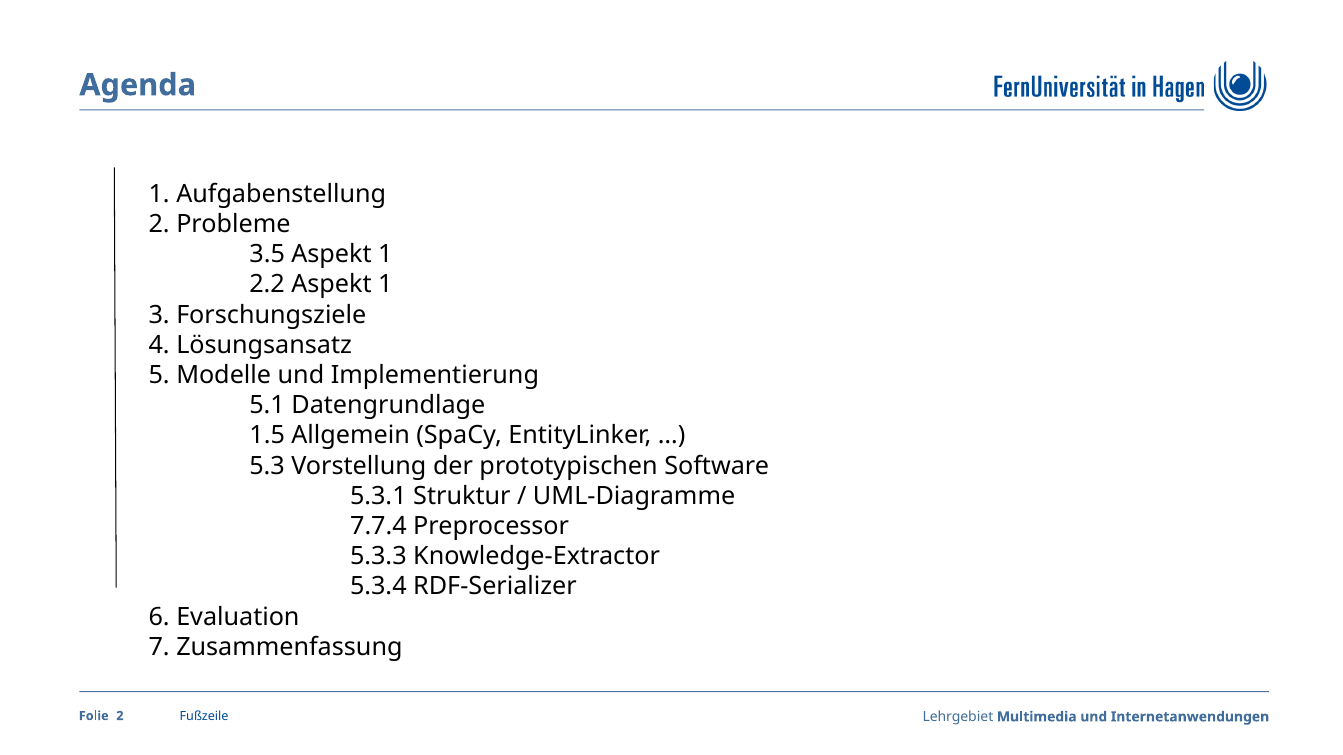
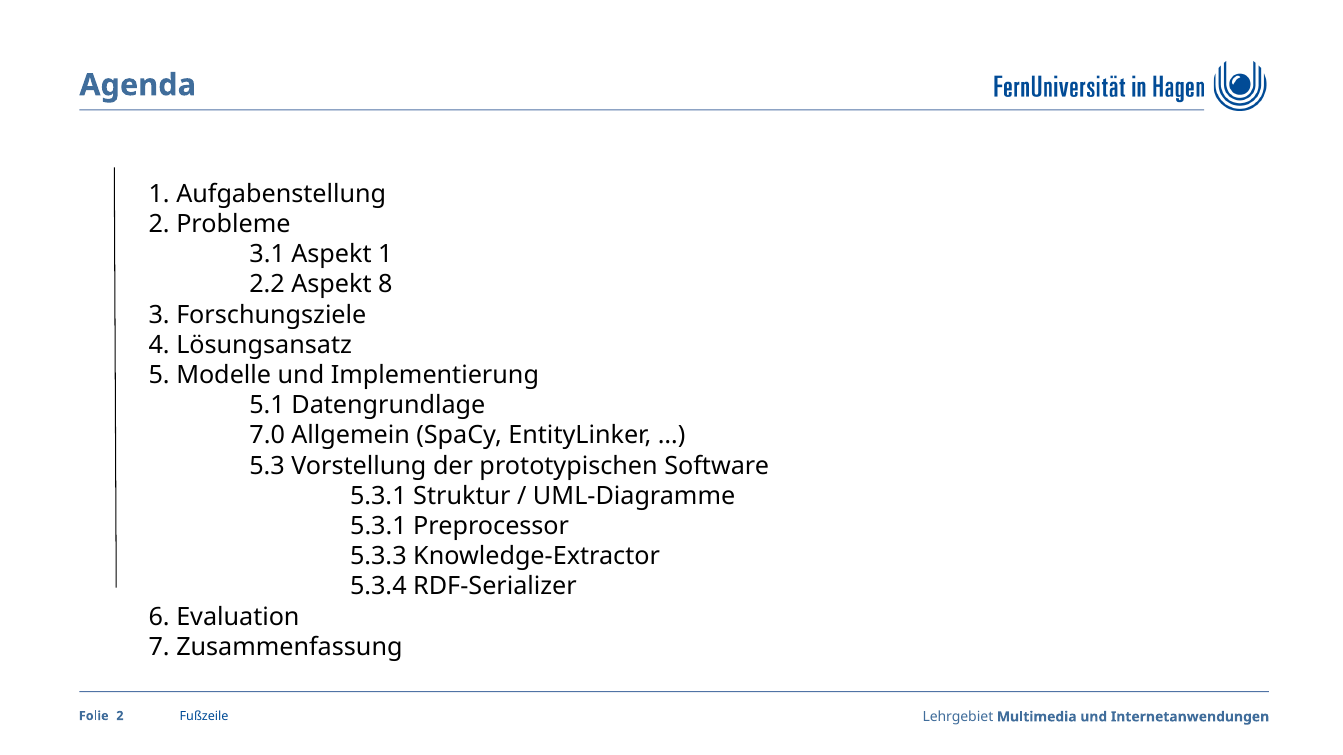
3.5: 3.5 -> 3.1 (267, 255)
2.2 Aspekt 1: 1 -> 8 (385, 285)
1.5: 1.5 -> 7.0 (267, 436)
7.7.4: 7.7.4 -> 5.3.1 (378, 526)
